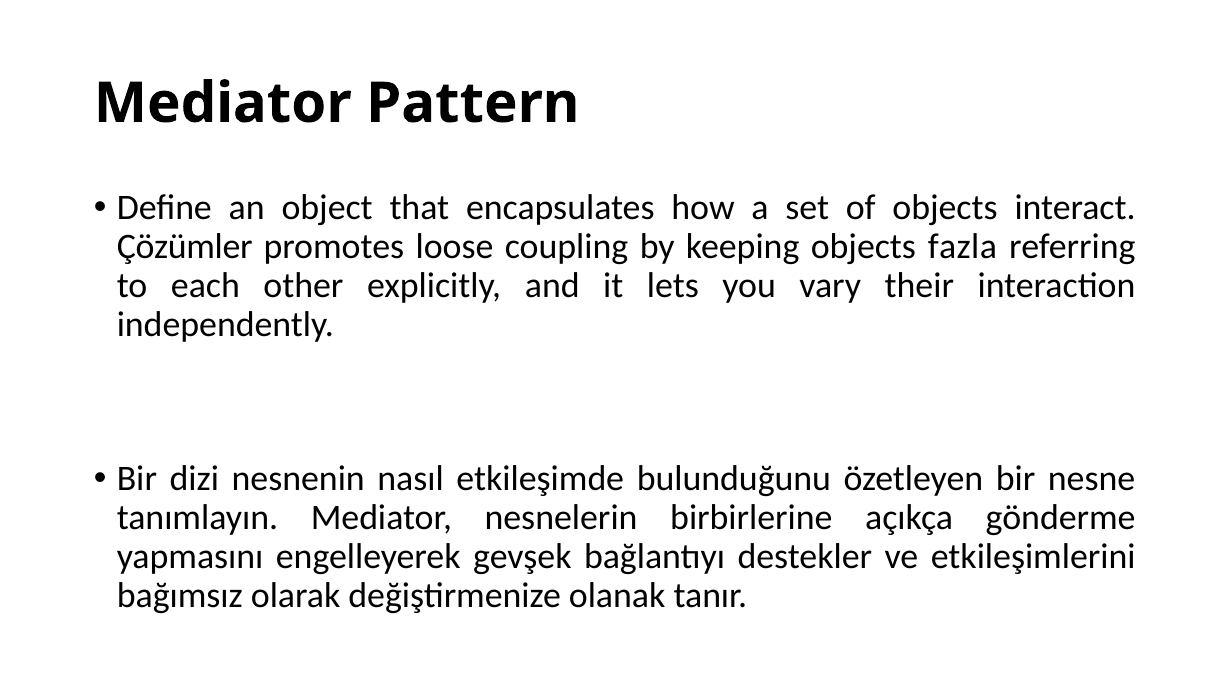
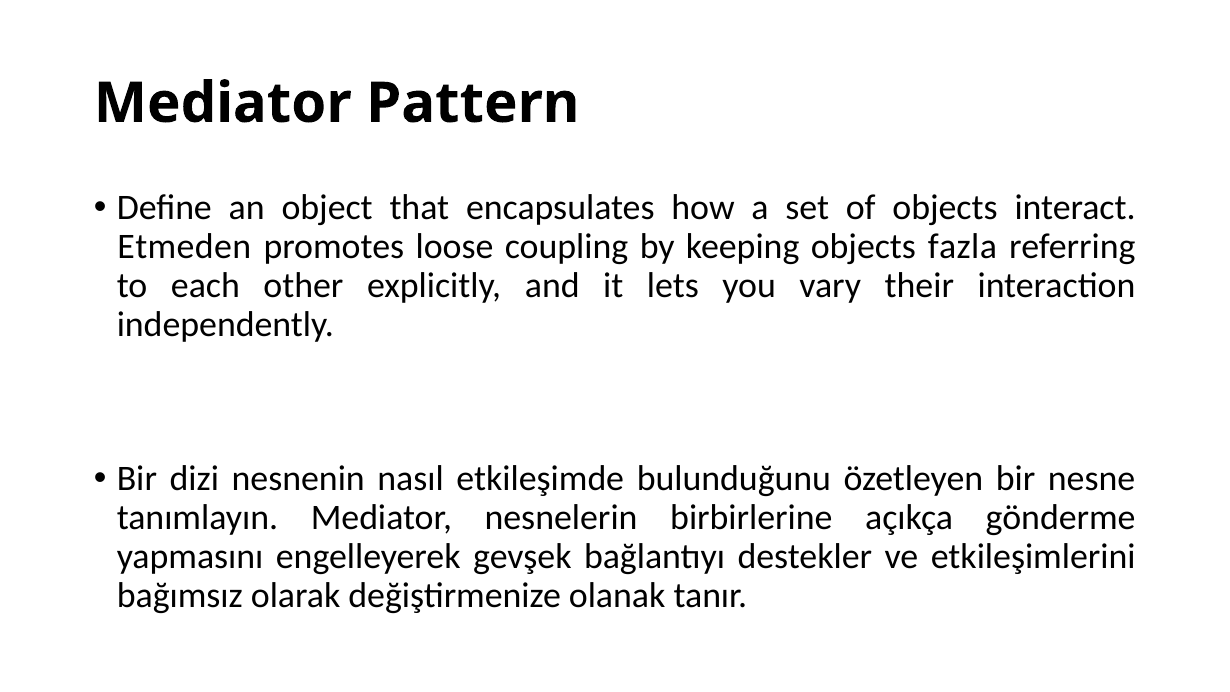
Çözümler: Çözümler -> Etmeden (184, 247)
